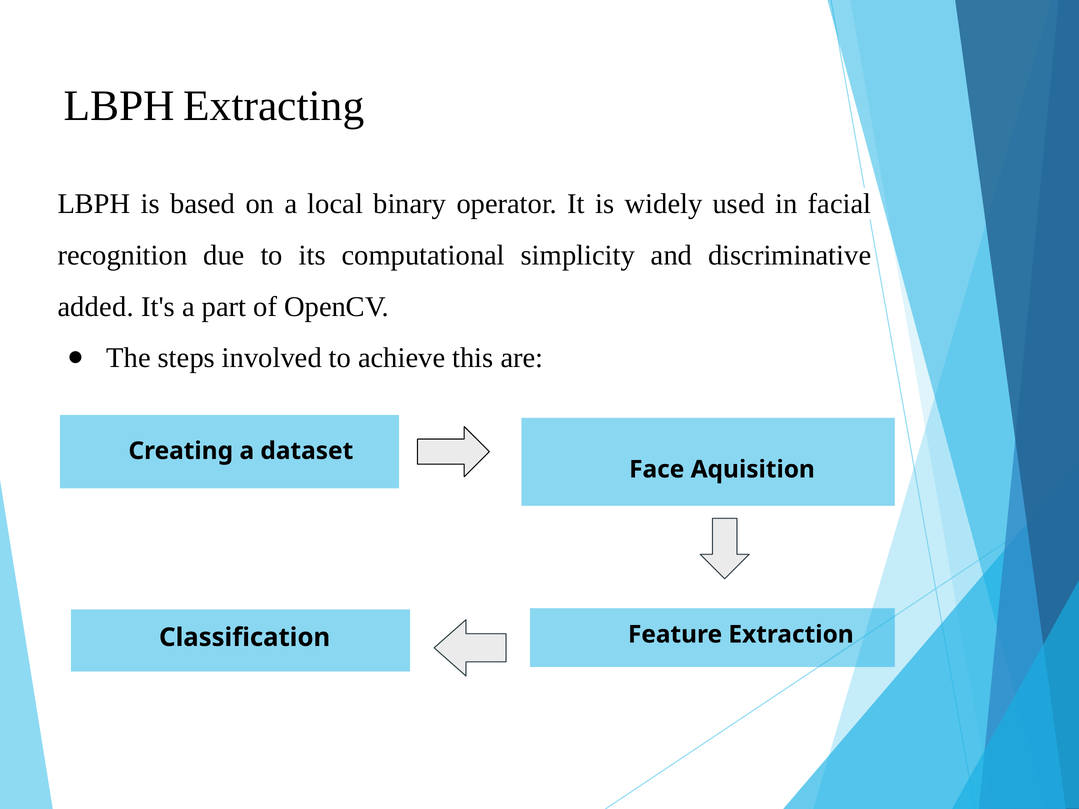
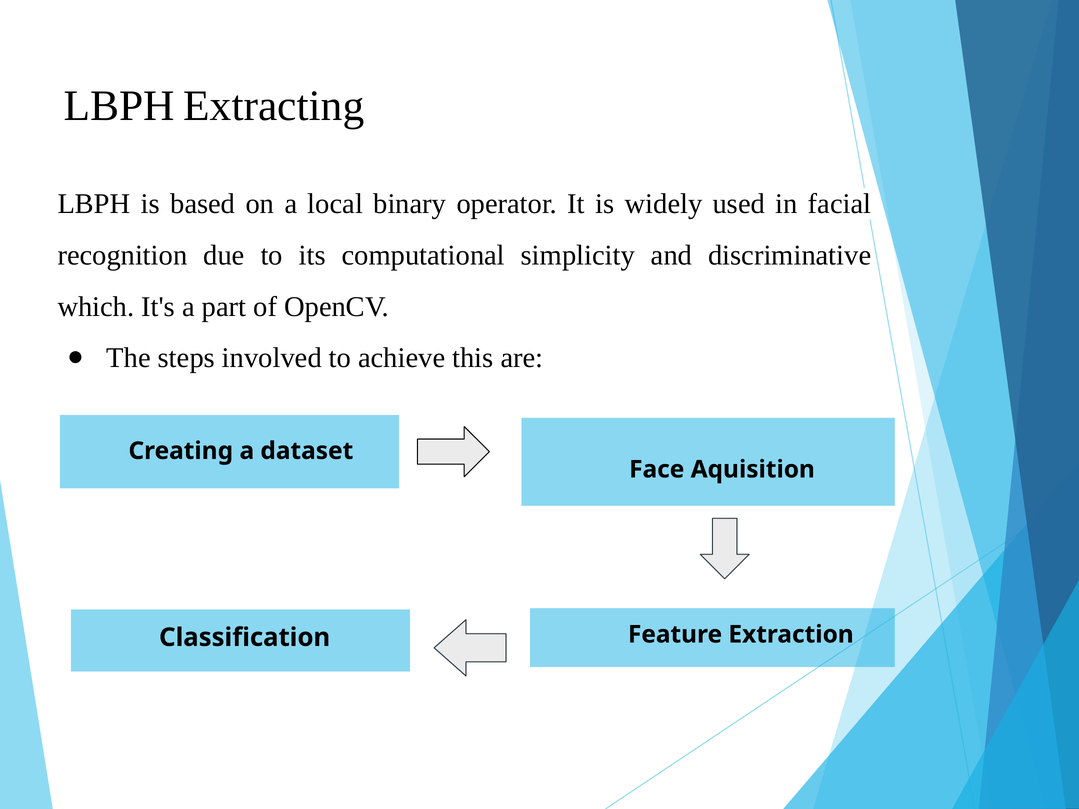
added: added -> which (96, 307)
